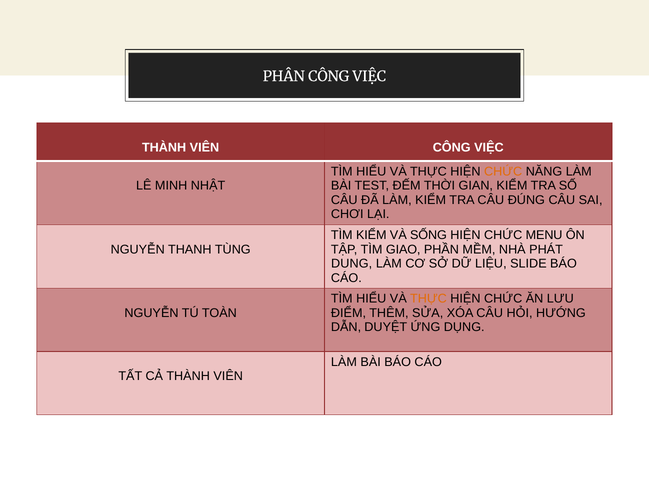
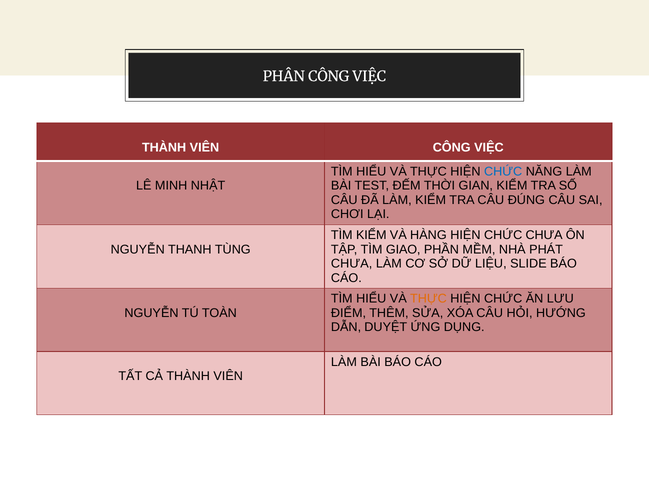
CHỨC colour: orange -> blue (503, 171)
SỐNG: SỐNG -> HÀNG (428, 235)
CHỨC MENU: MENU -> CHƯA (544, 235)
DUNG: DUNG -> CHƯA (352, 264)
